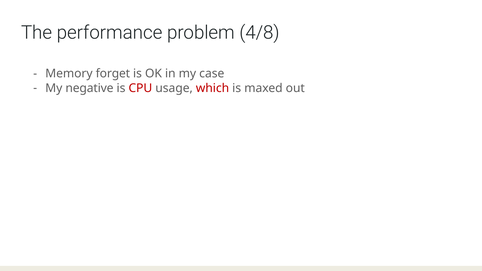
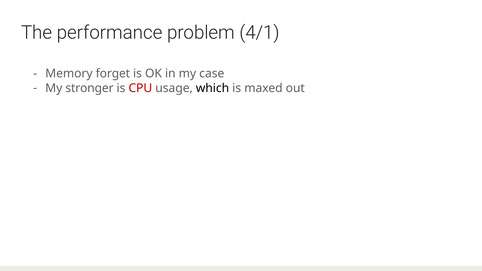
4/8: 4/8 -> 4/1 (260, 33)
negative: negative -> stronger (90, 88)
which colour: red -> black (213, 88)
